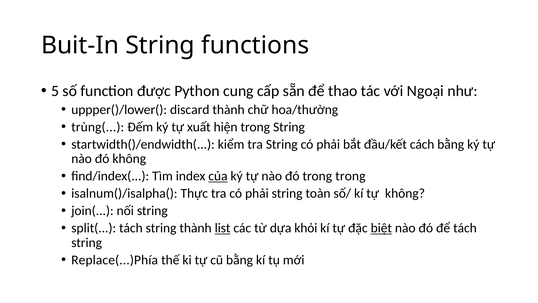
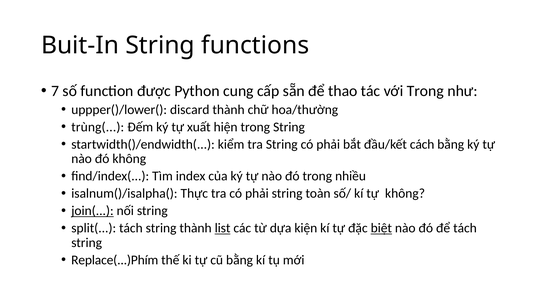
5: 5 -> 7 (55, 91)
với Ngoại: Ngoại -> Trong (425, 91)
của underline: present -> none (218, 176)
trong trong: trong -> nhiều (351, 176)
join( underline: none -> present (92, 211)
khỏi: khỏi -> kiện (306, 228)
Replace(...)Phía: Replace(...)Phía -> Replace(...)Phím (115, 260)
